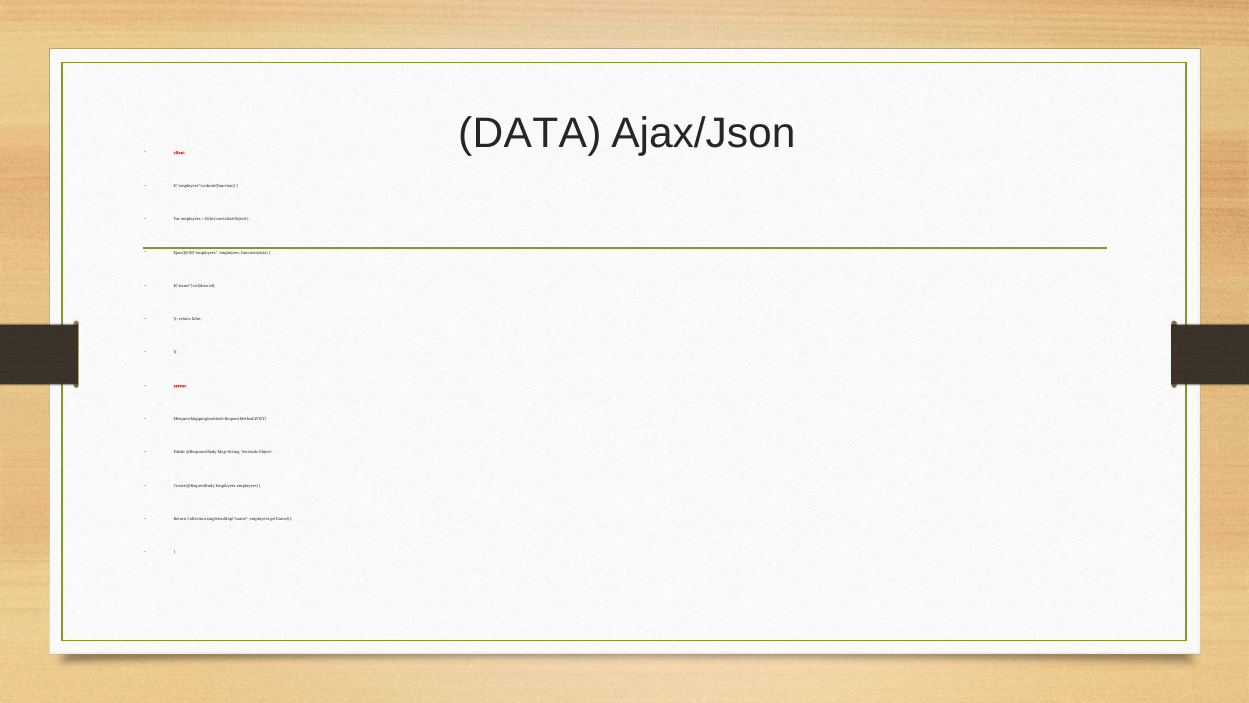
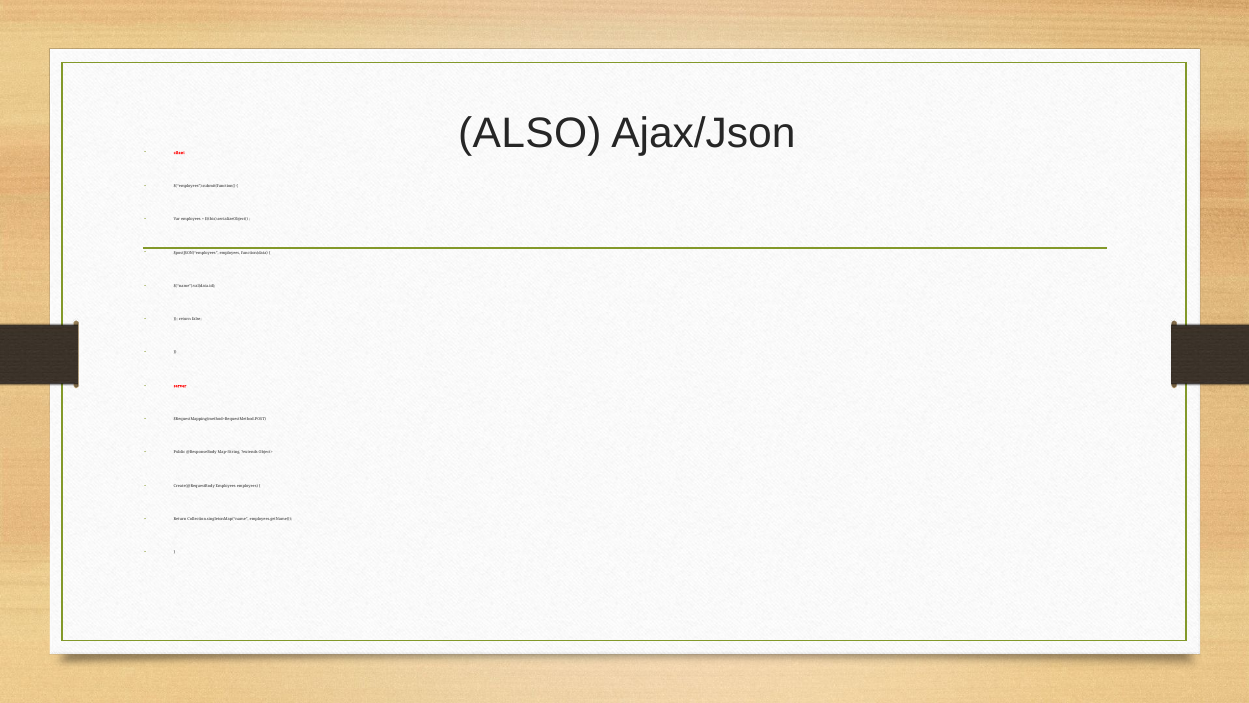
DATA: DATA -> ALSO (530, 133)
